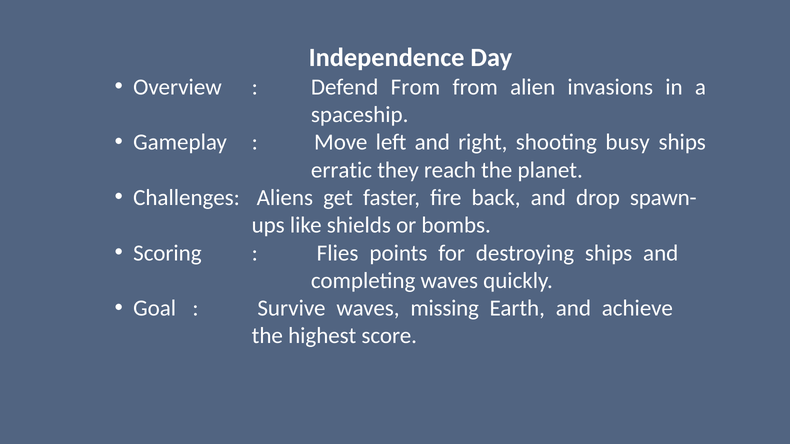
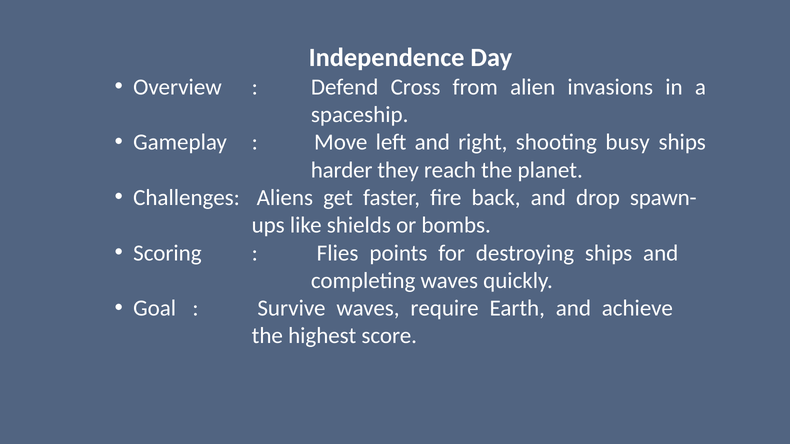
Defend From: From -> Cross (416, 87)
erratic: erratic -> harder (342, 170)
missing: missing -> require (445, 308)
